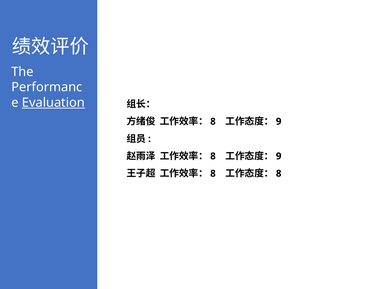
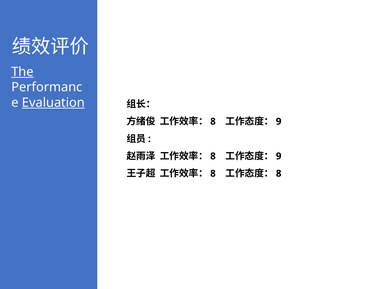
The underline: none -> present (23, 72)
